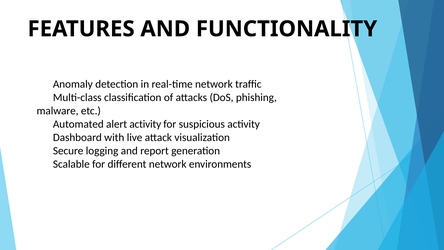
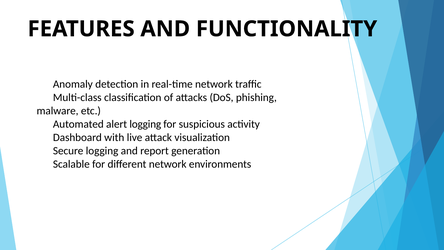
alert activity: activity -> logging (145, 124)
